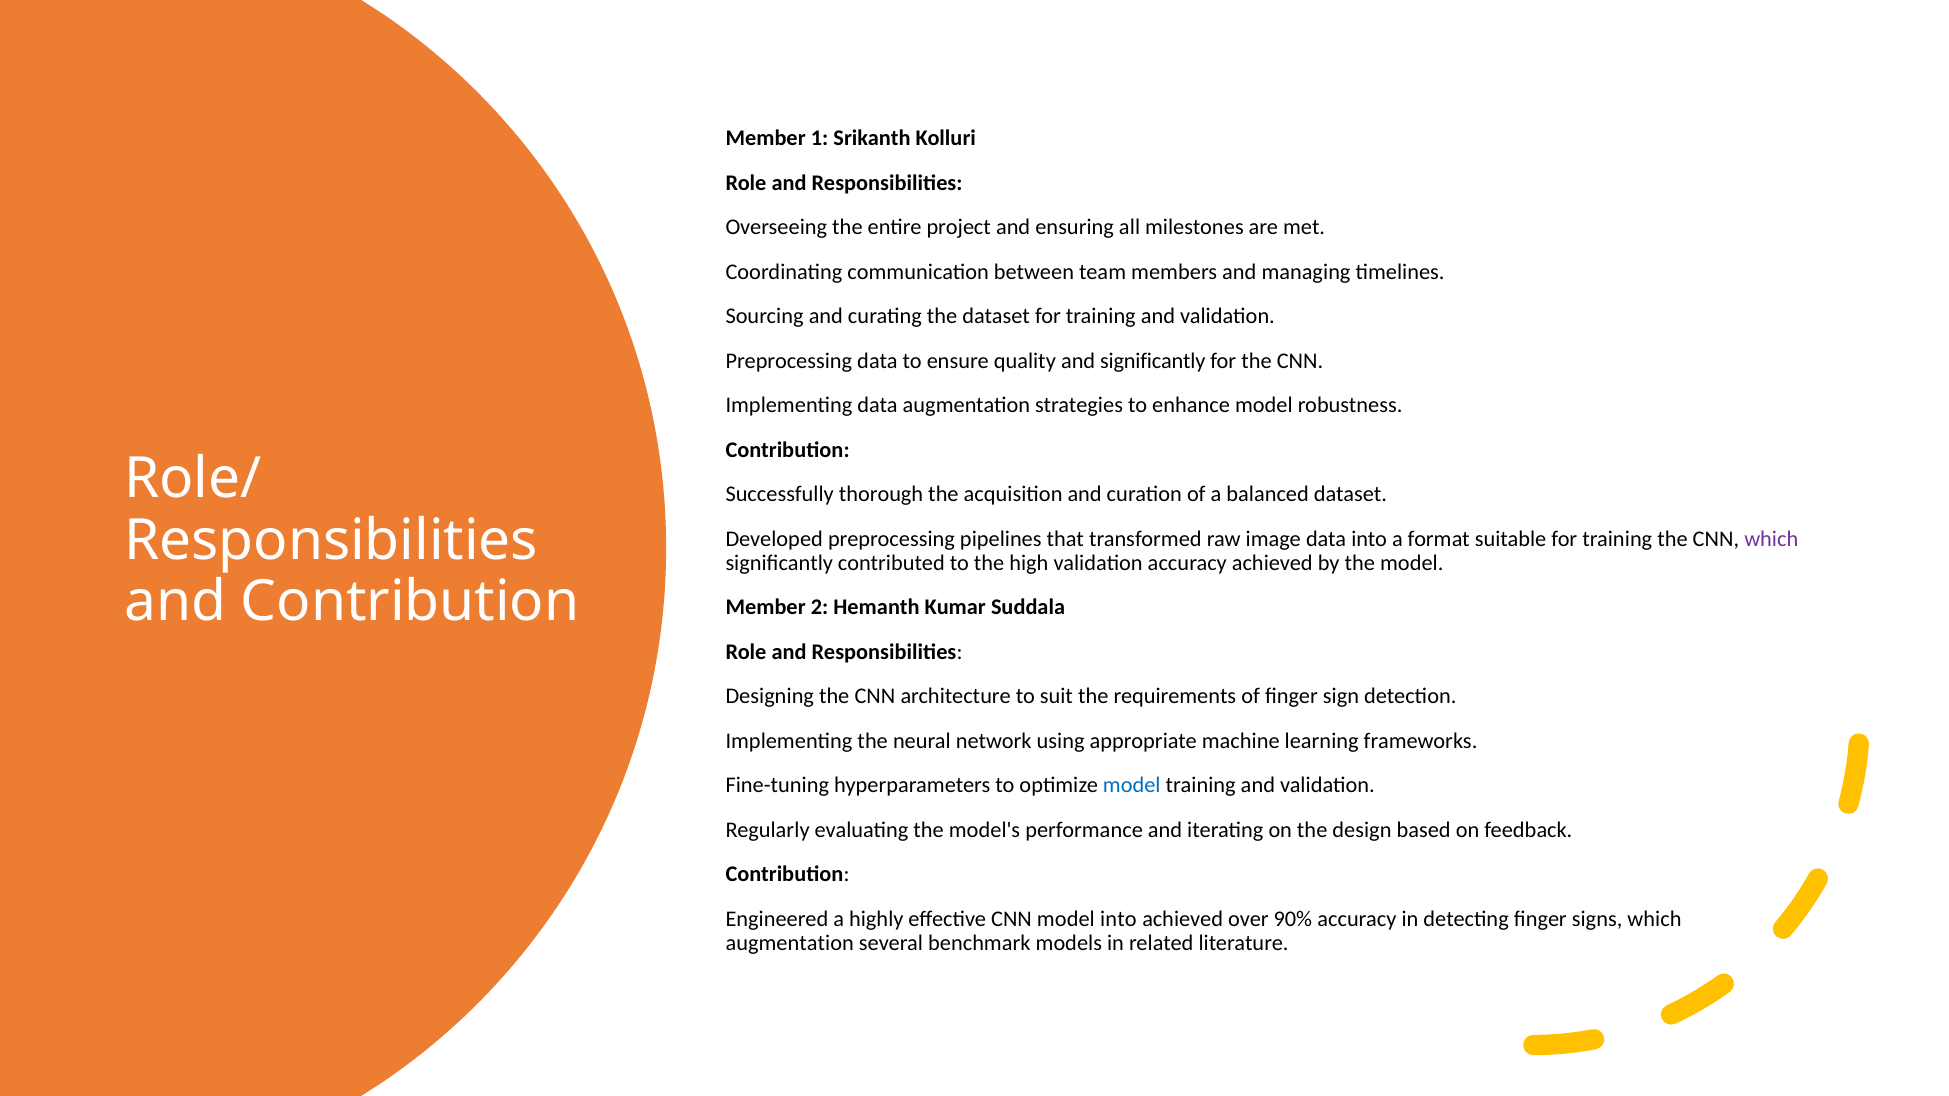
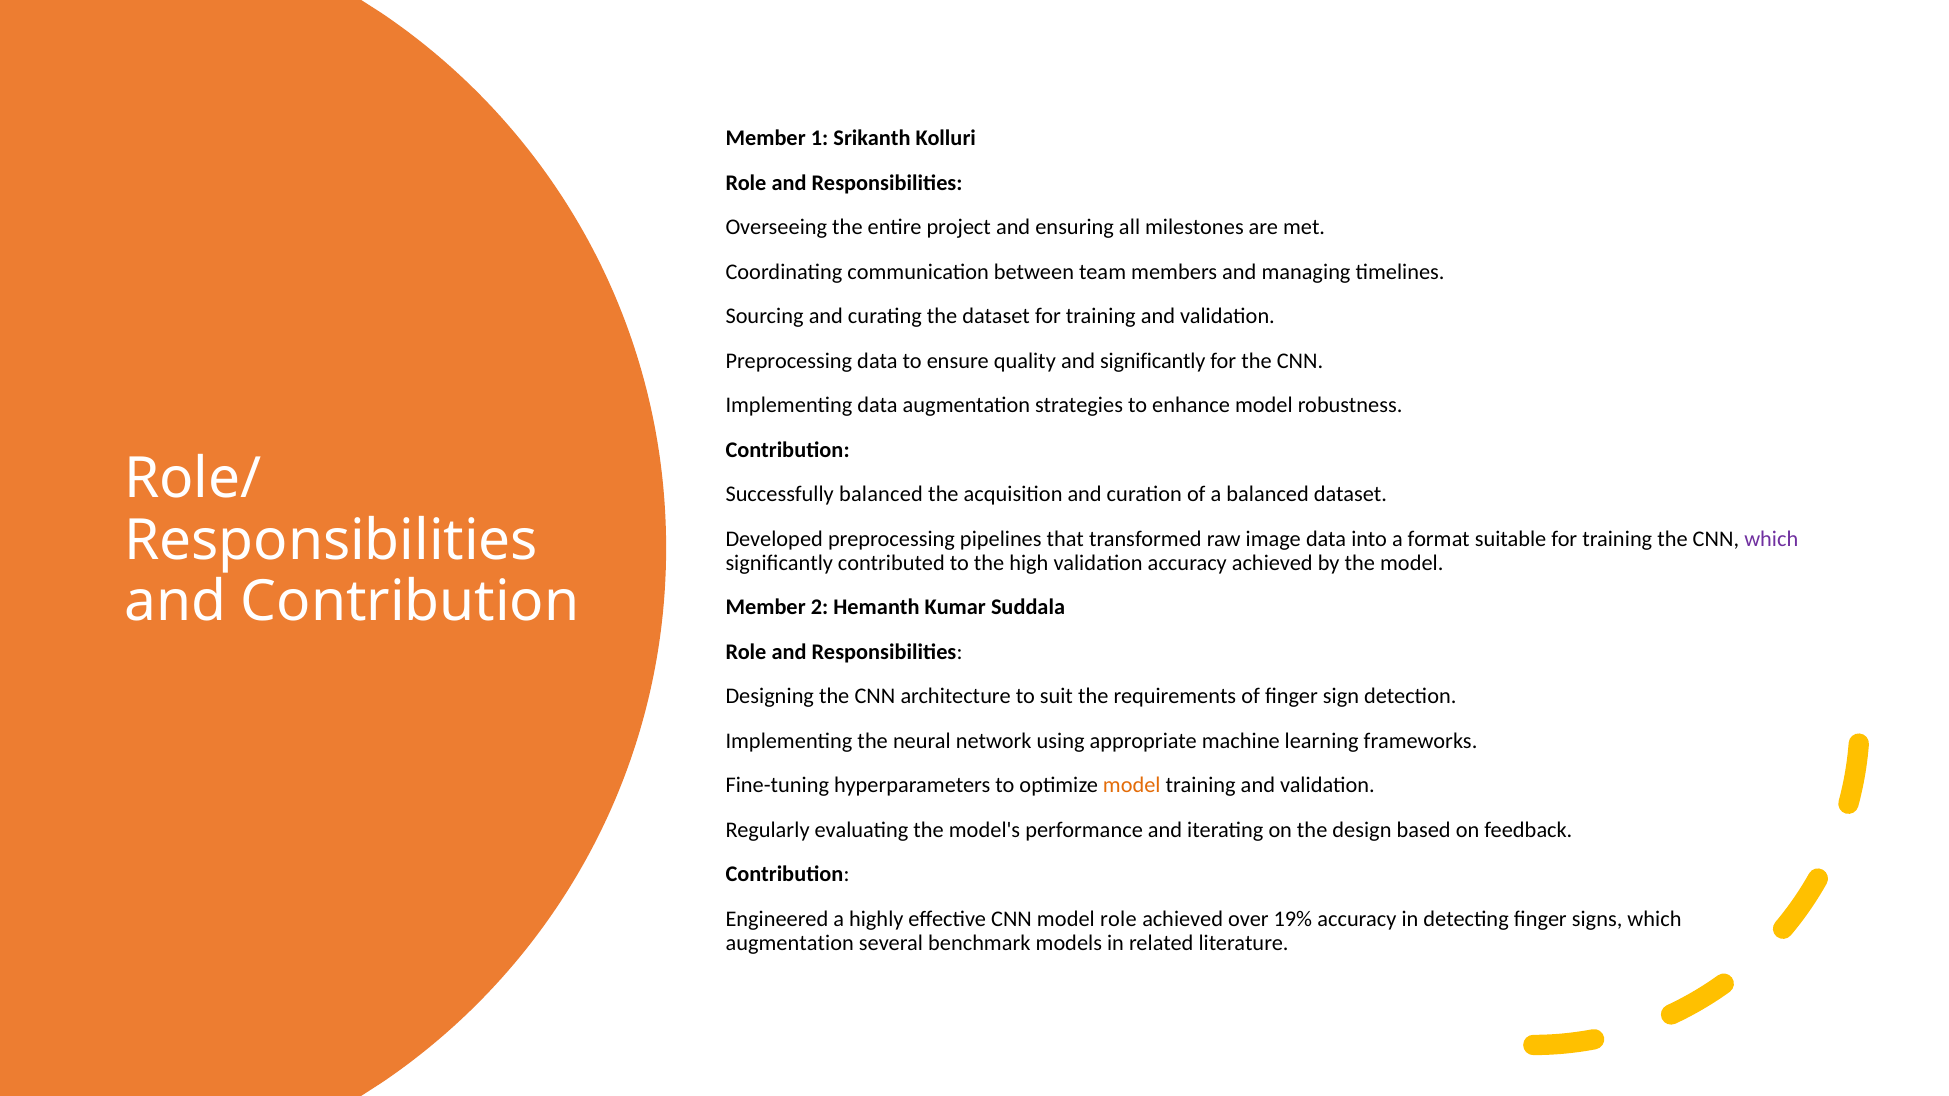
Successfully thorough: thorough -> balanced (881, 494)
model colour: blue -> orange (1132, 786)
model into: into -> role (1118, 919)
90%: 90% -> 19% (1293, 919)
